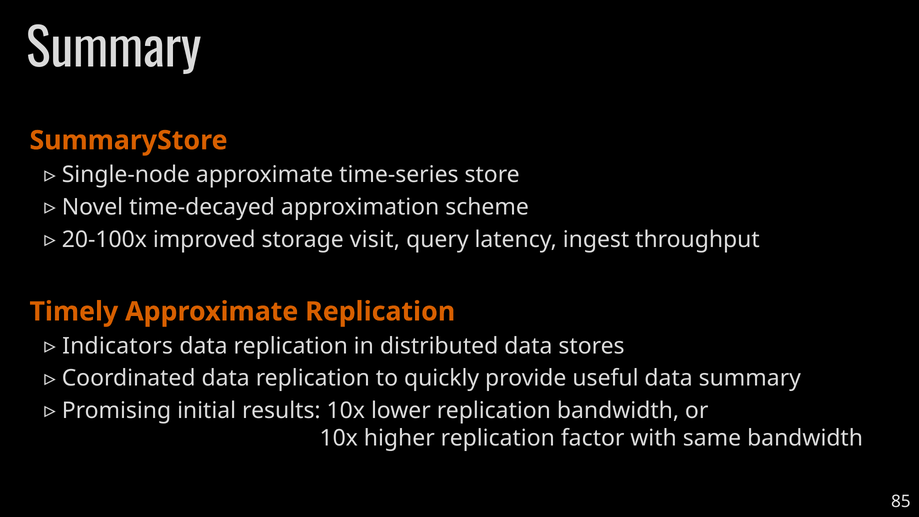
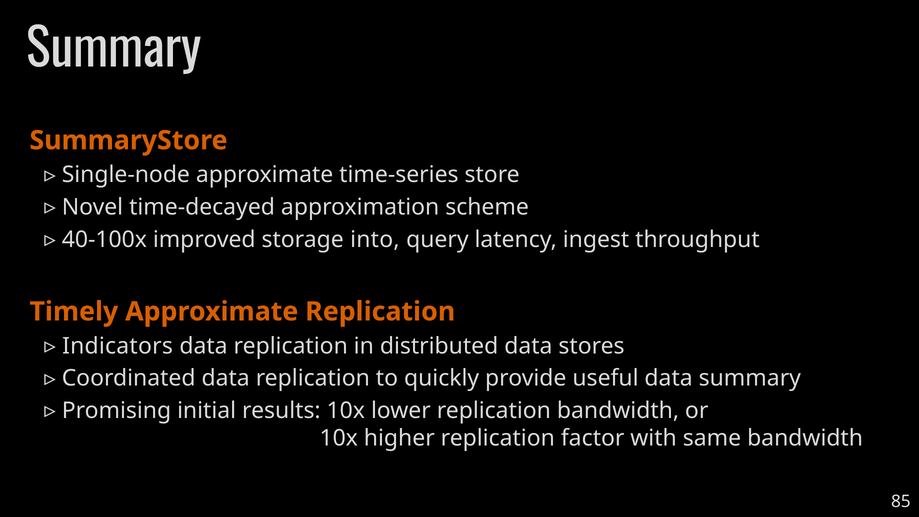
20-100x: 20-100x -> 40-100x (104, 239)
visit: visit -> into (375, 239)
